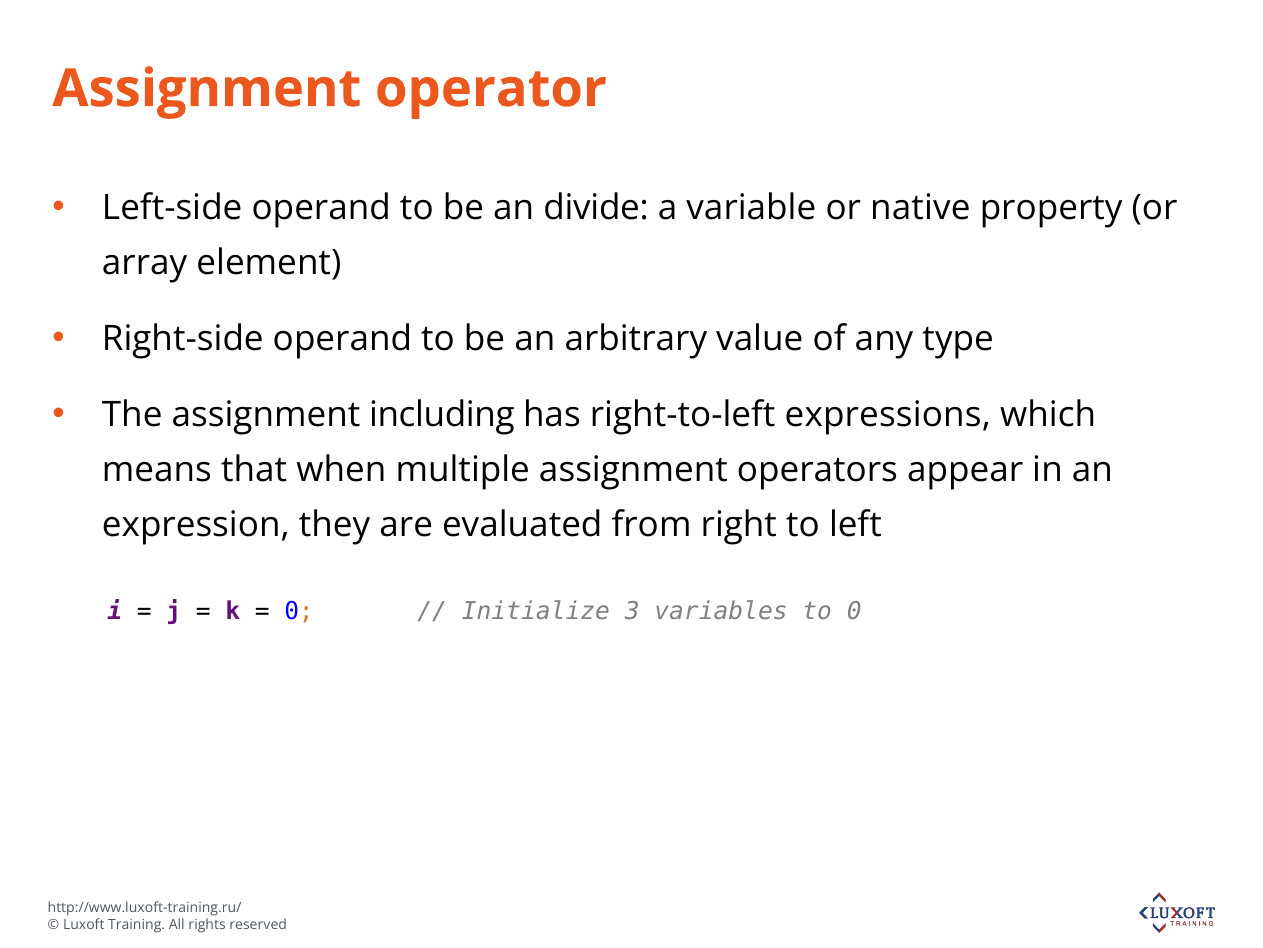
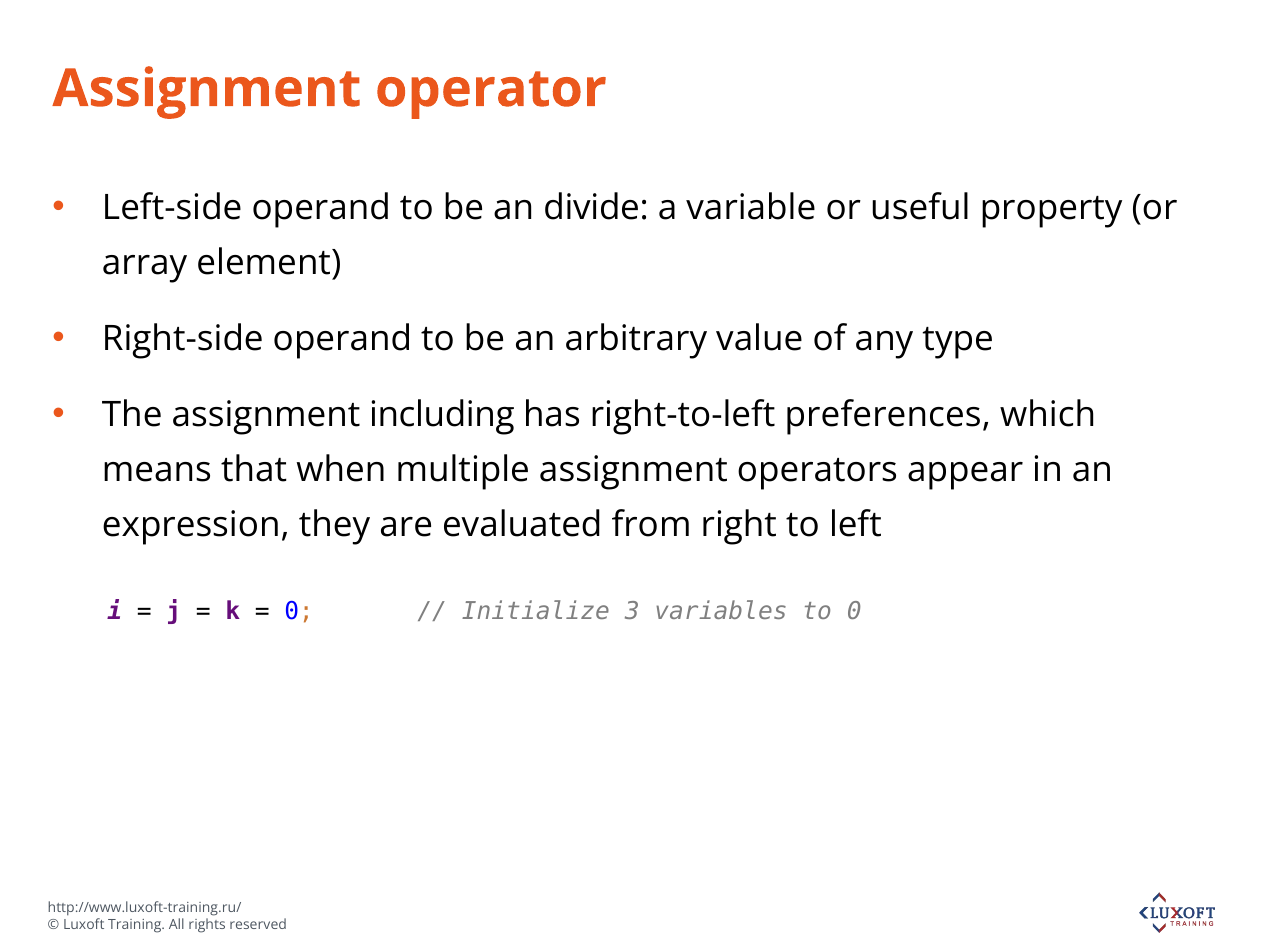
native: native -> useful (920, 208)
expressions: expressions -> preferences (888, 414)
